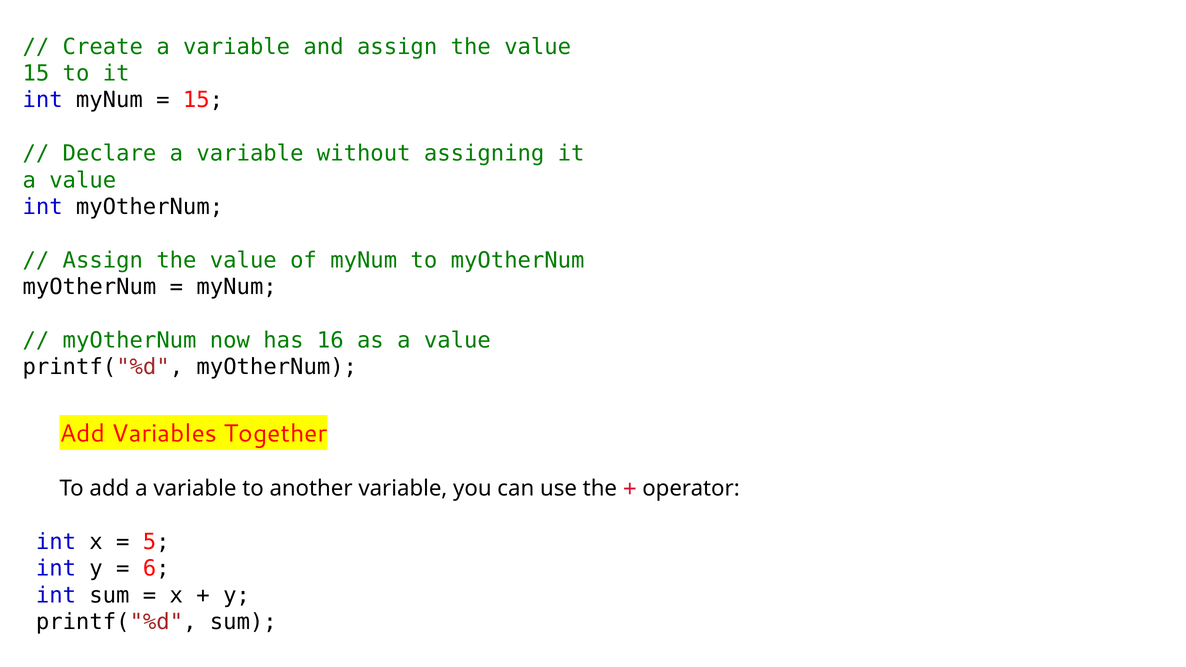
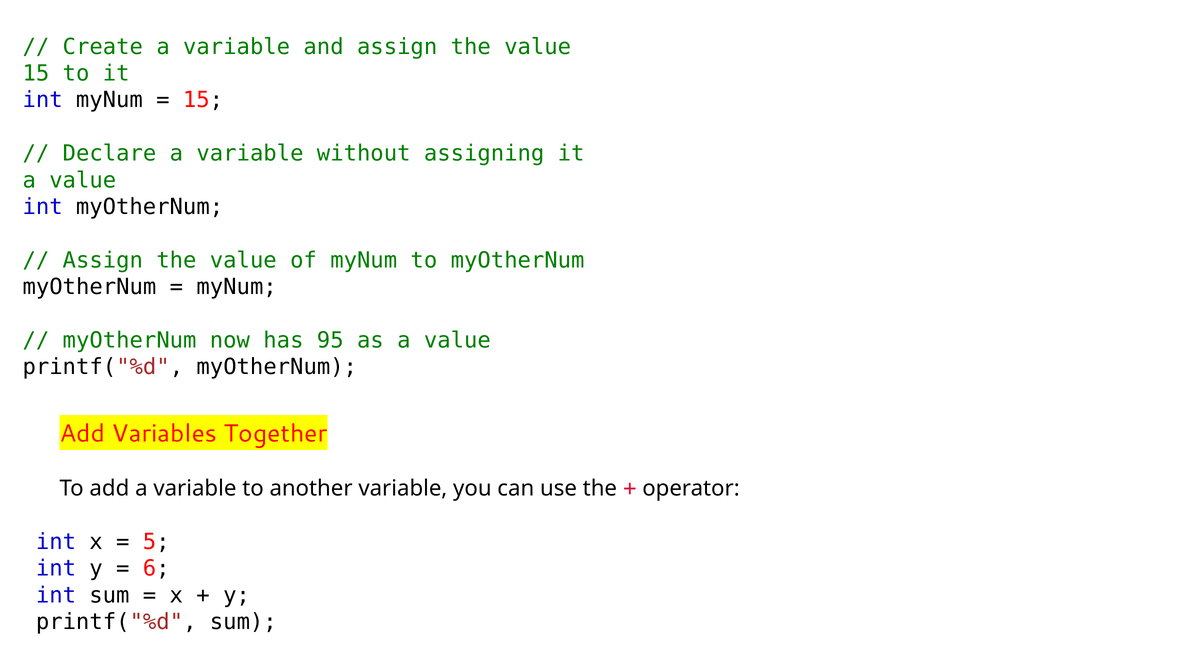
16: 16 -> 95 (330, 340)
